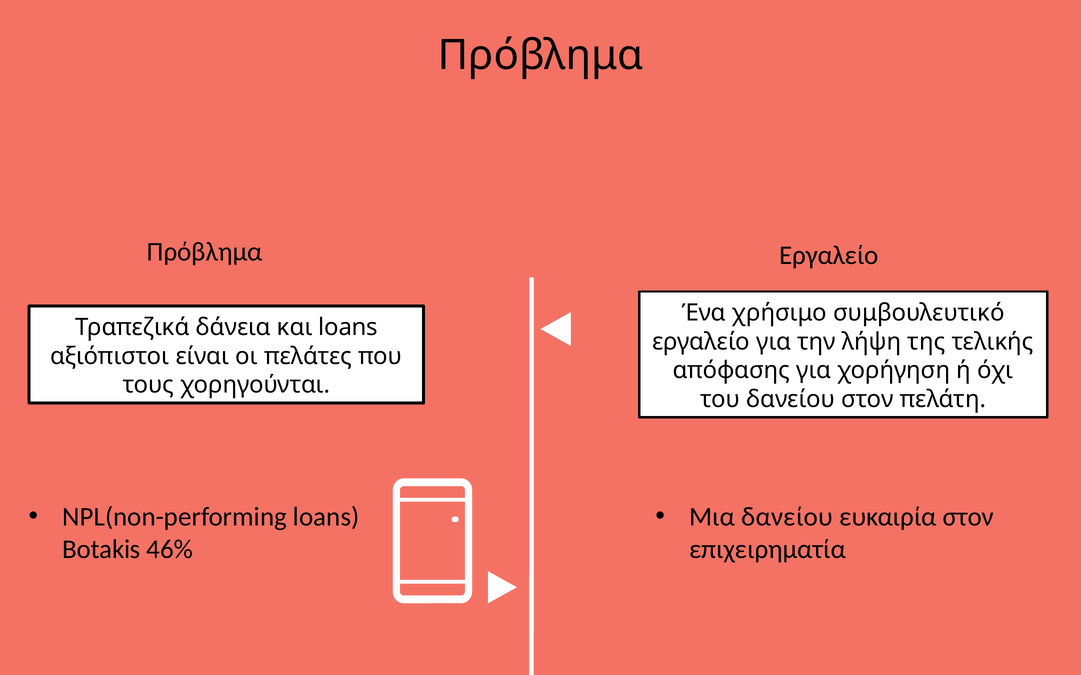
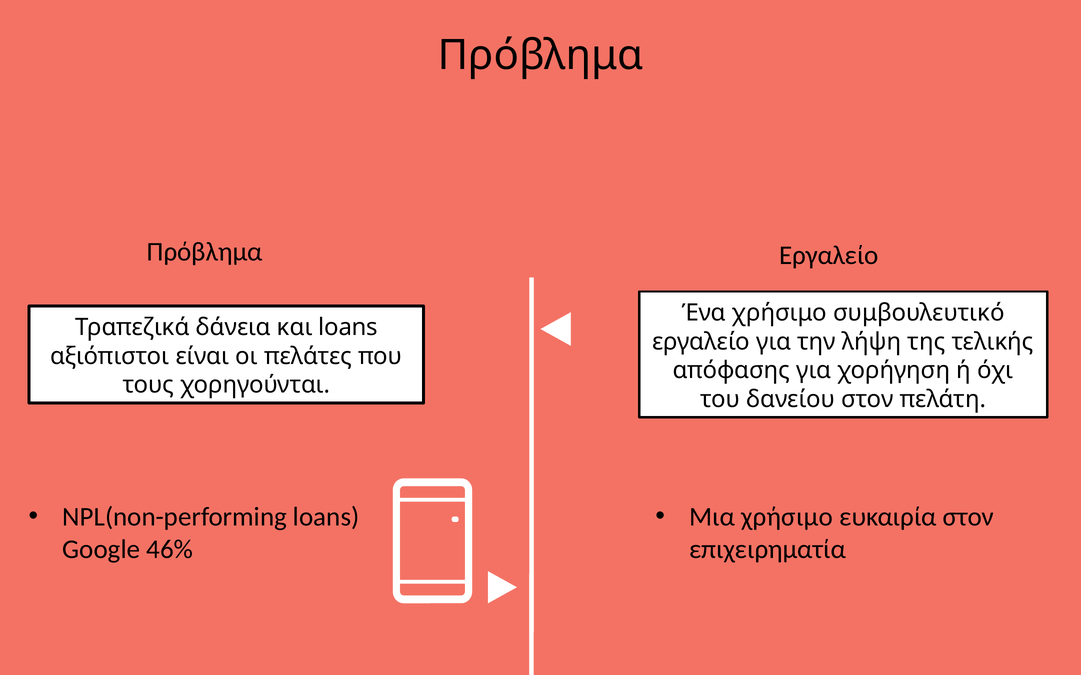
Μια δανείου: δανείου -> χρήσιμο (787, 517)
Botakis: Botakis -> Google (101, 550)
